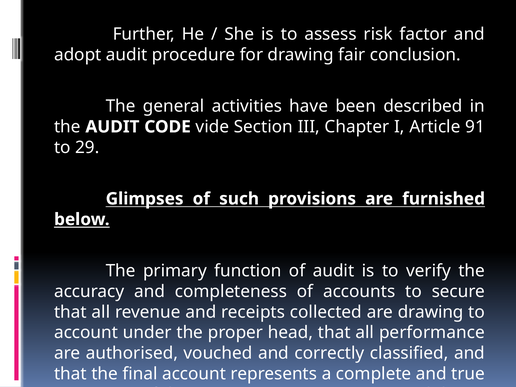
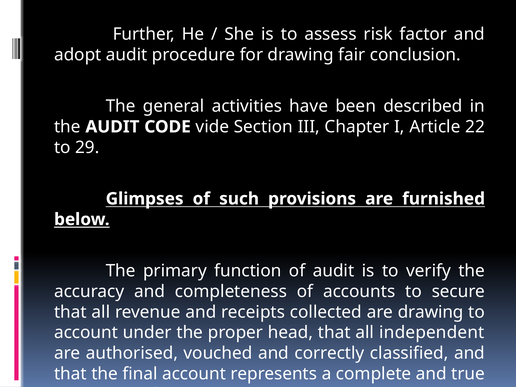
91: 91 -> 22 (475, 127)
performance: performance -> independent (432, 333)
